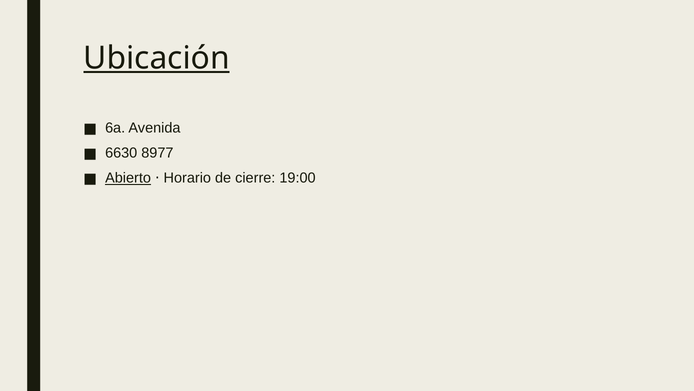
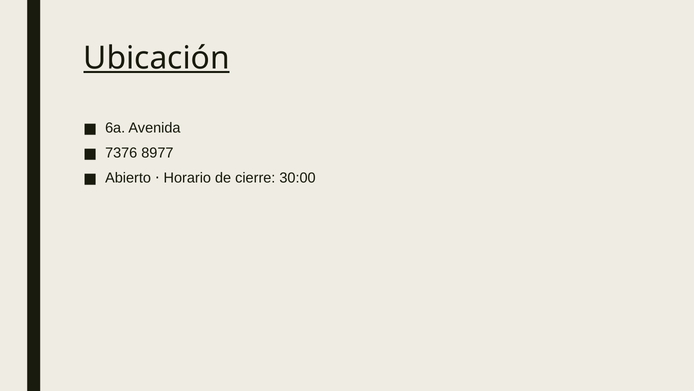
6630: 6630 -> 7376 (121, 153)
Abierto underline: present -> none (128, 178)
19:00: 19:00 -> 30:00 (298, 178)
